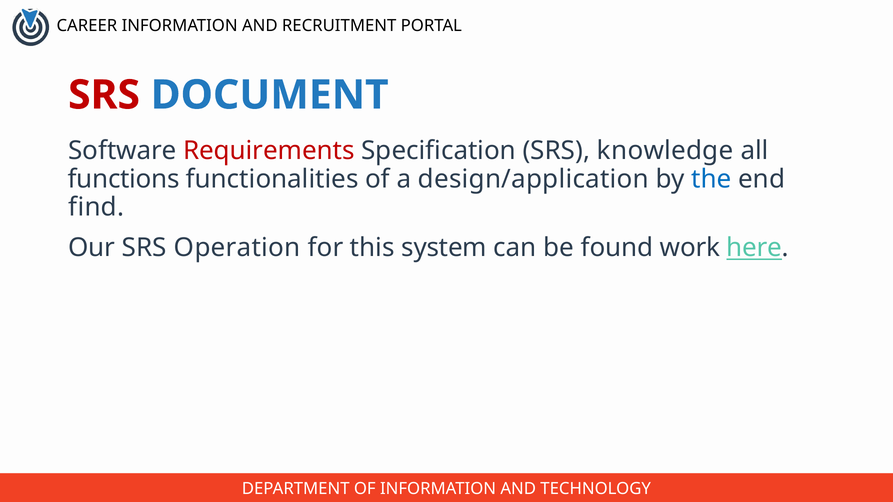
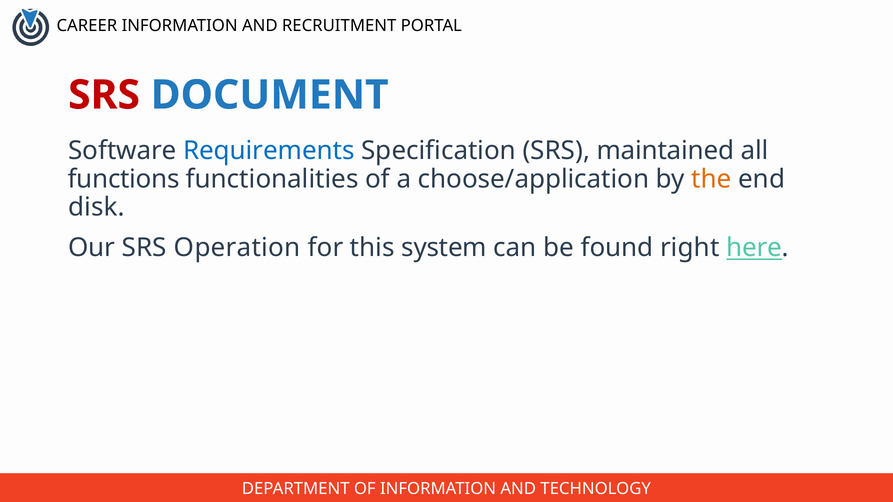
Requirements colour: red -> blue (269, 151)
knowledge: knowledge -> maintained (665, 151)
design/application: design/application -> choose/application (534, 179)
the colour: blue -> orange (711, 179)
find: find -> disk (96, 207)
work: work -> right (690, 248)
